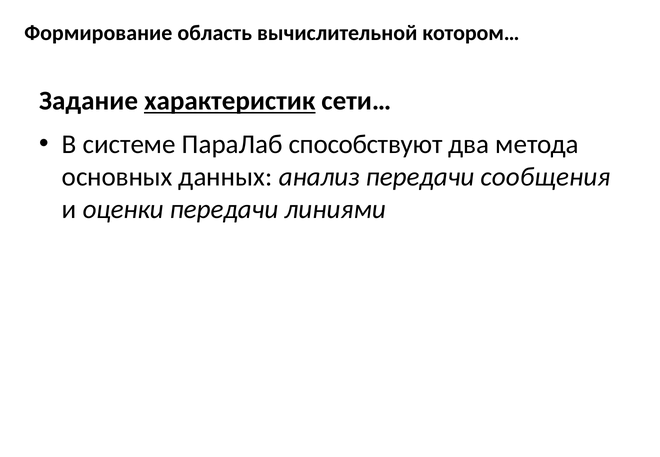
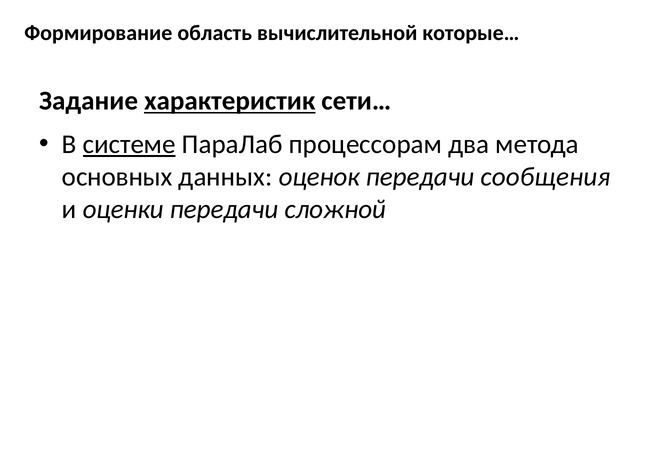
котором…: котором… -> которые… (471, 33)
системе underline: none -> present (129, 144)
способствуют: способствуют -> процессорам (365, 144)
анализ: анализ -> оценок (319, 177)
линиями: линиями -> сложной (335, 209)
